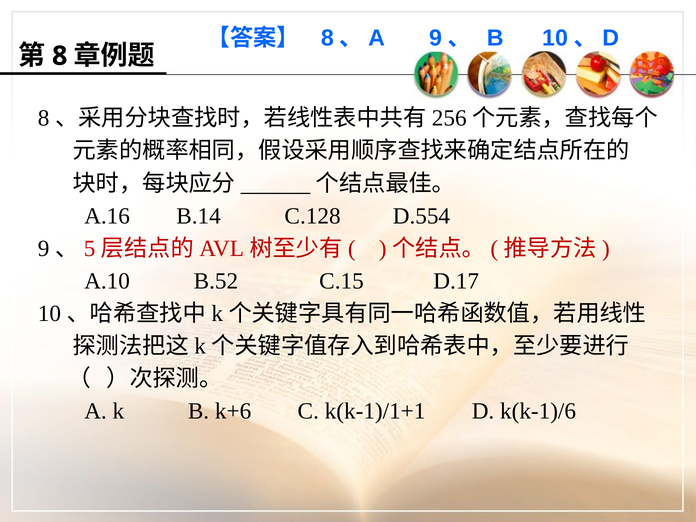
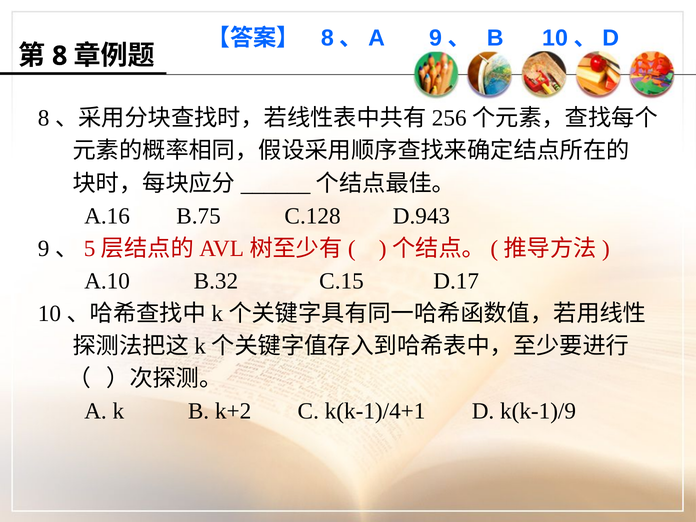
B.14: B.14 -> B.75 (199, 216)
D.554: D.554 -> D.943 (421, 216)
B.52: B.52 -> B.32 (216, 281)
k+6: k+6 -> k+2 (233, 411)
k(k-1)/1+1: k(k-1)/1+1 -> k(k-1)/4+1 (375, 411)
k(k-1)/6: k(k-1)/6 -> k(k-1)/9 (538, 411)
